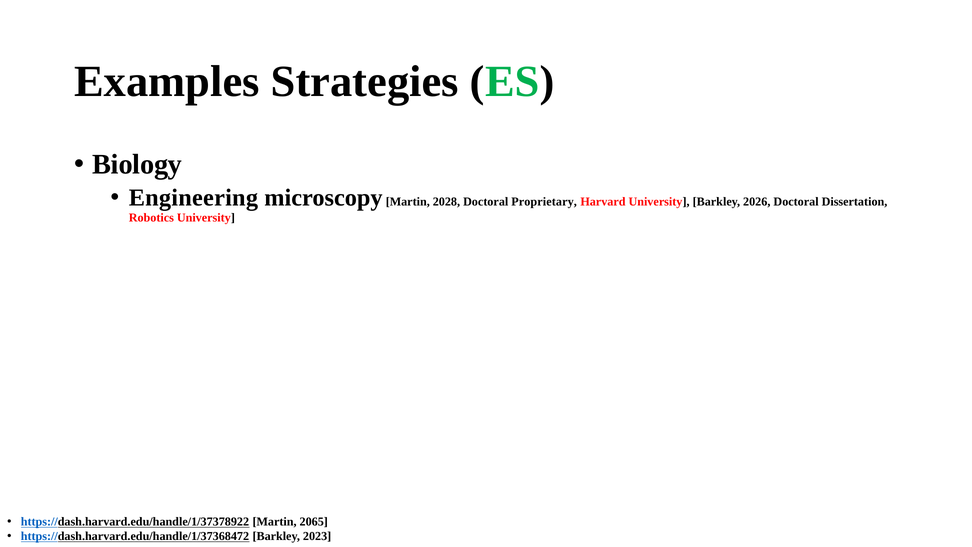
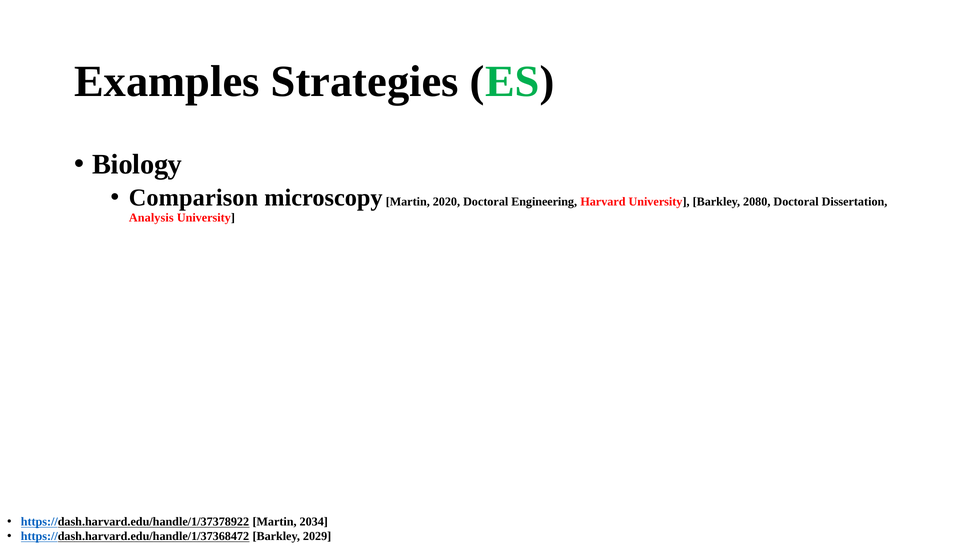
Engineering: Engineering -> Comparison (193, 198)
2028: 2028 -> 2020 (446, 202)
Proprietary: Proprietary -> Engineering (544, 202)
2026: 2026 -> 2080 (757, 202)
Robotics: Robotics -> Analysis (151, 218)
2065: 2065 -> 2034 (314, 522)
2023: 2023 -> 2029 (317, 536)
